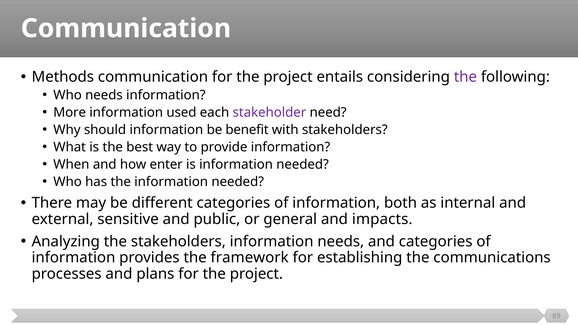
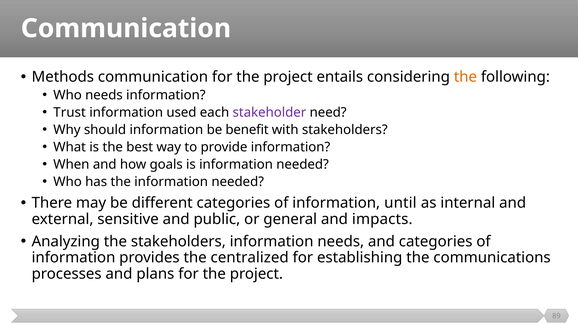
the colour: purple -> orange (465, 77)
More: More -> Trust (70, 112)
enter: enter -> goals (166, 164)
both: both -> until (400, 203)
framework: framework -> centralized (250, 258)
